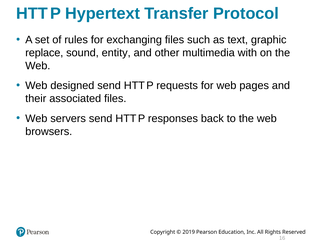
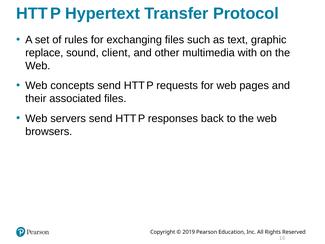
entity: entity -> client (116, 53)
designed: designed -> concepts (72, 86)
